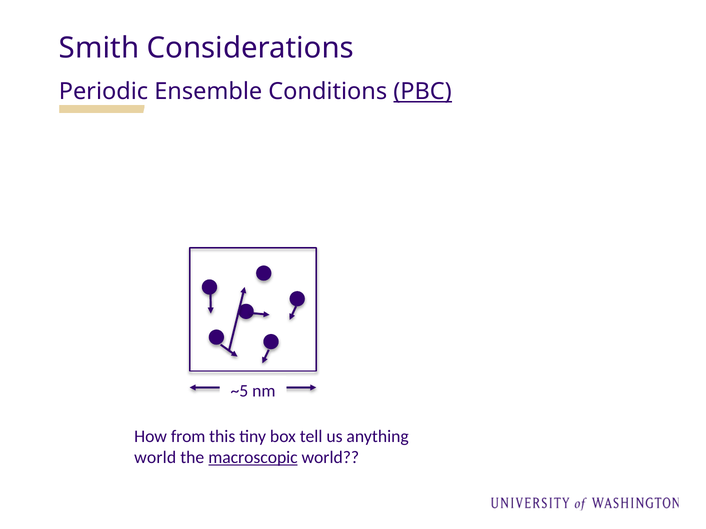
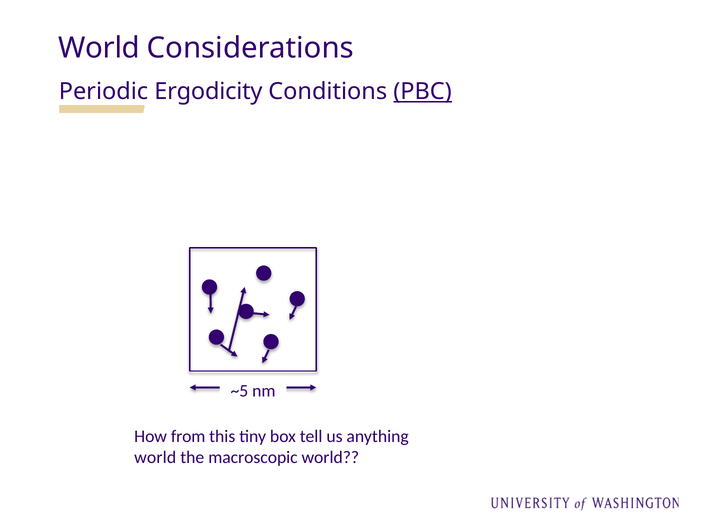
Smith: Smith -> World (99, 48)
Ensemble: Ensemble -> Ergodicity (208, 92)
macroscopic underline: present -> none (253, 458)
